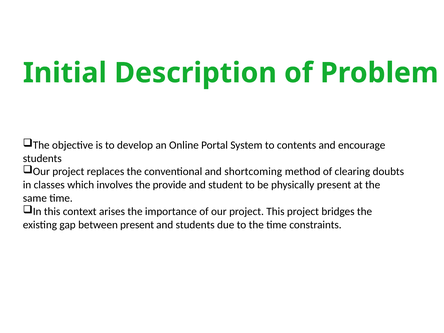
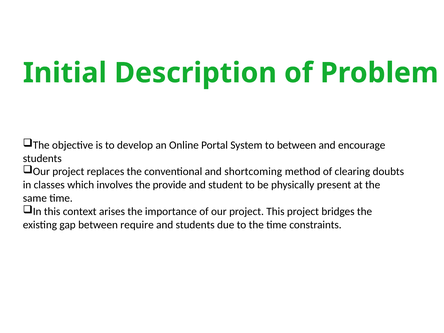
to contents: contents -> between (297, 145)
between present: present -> require (137, 225)
